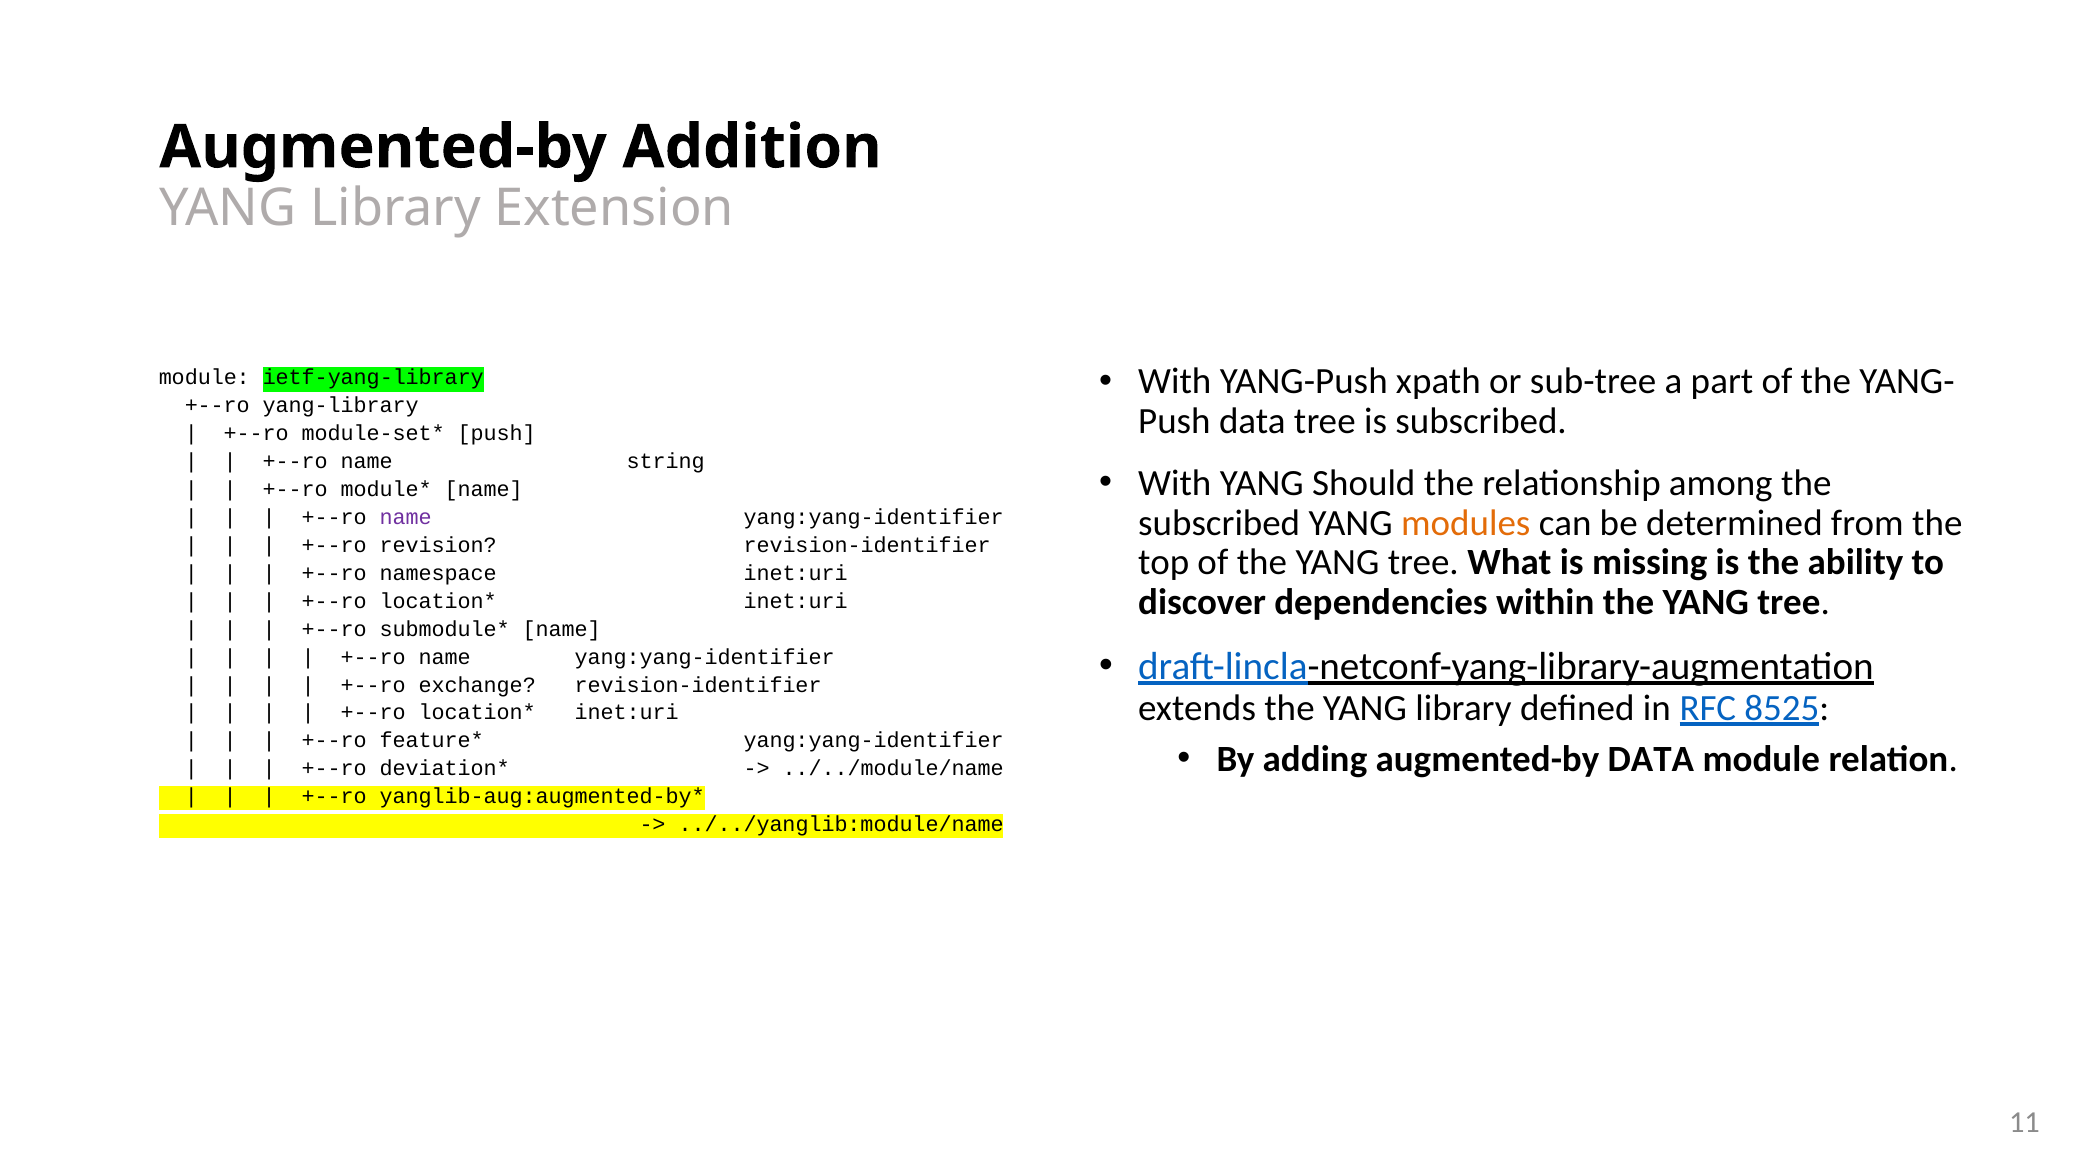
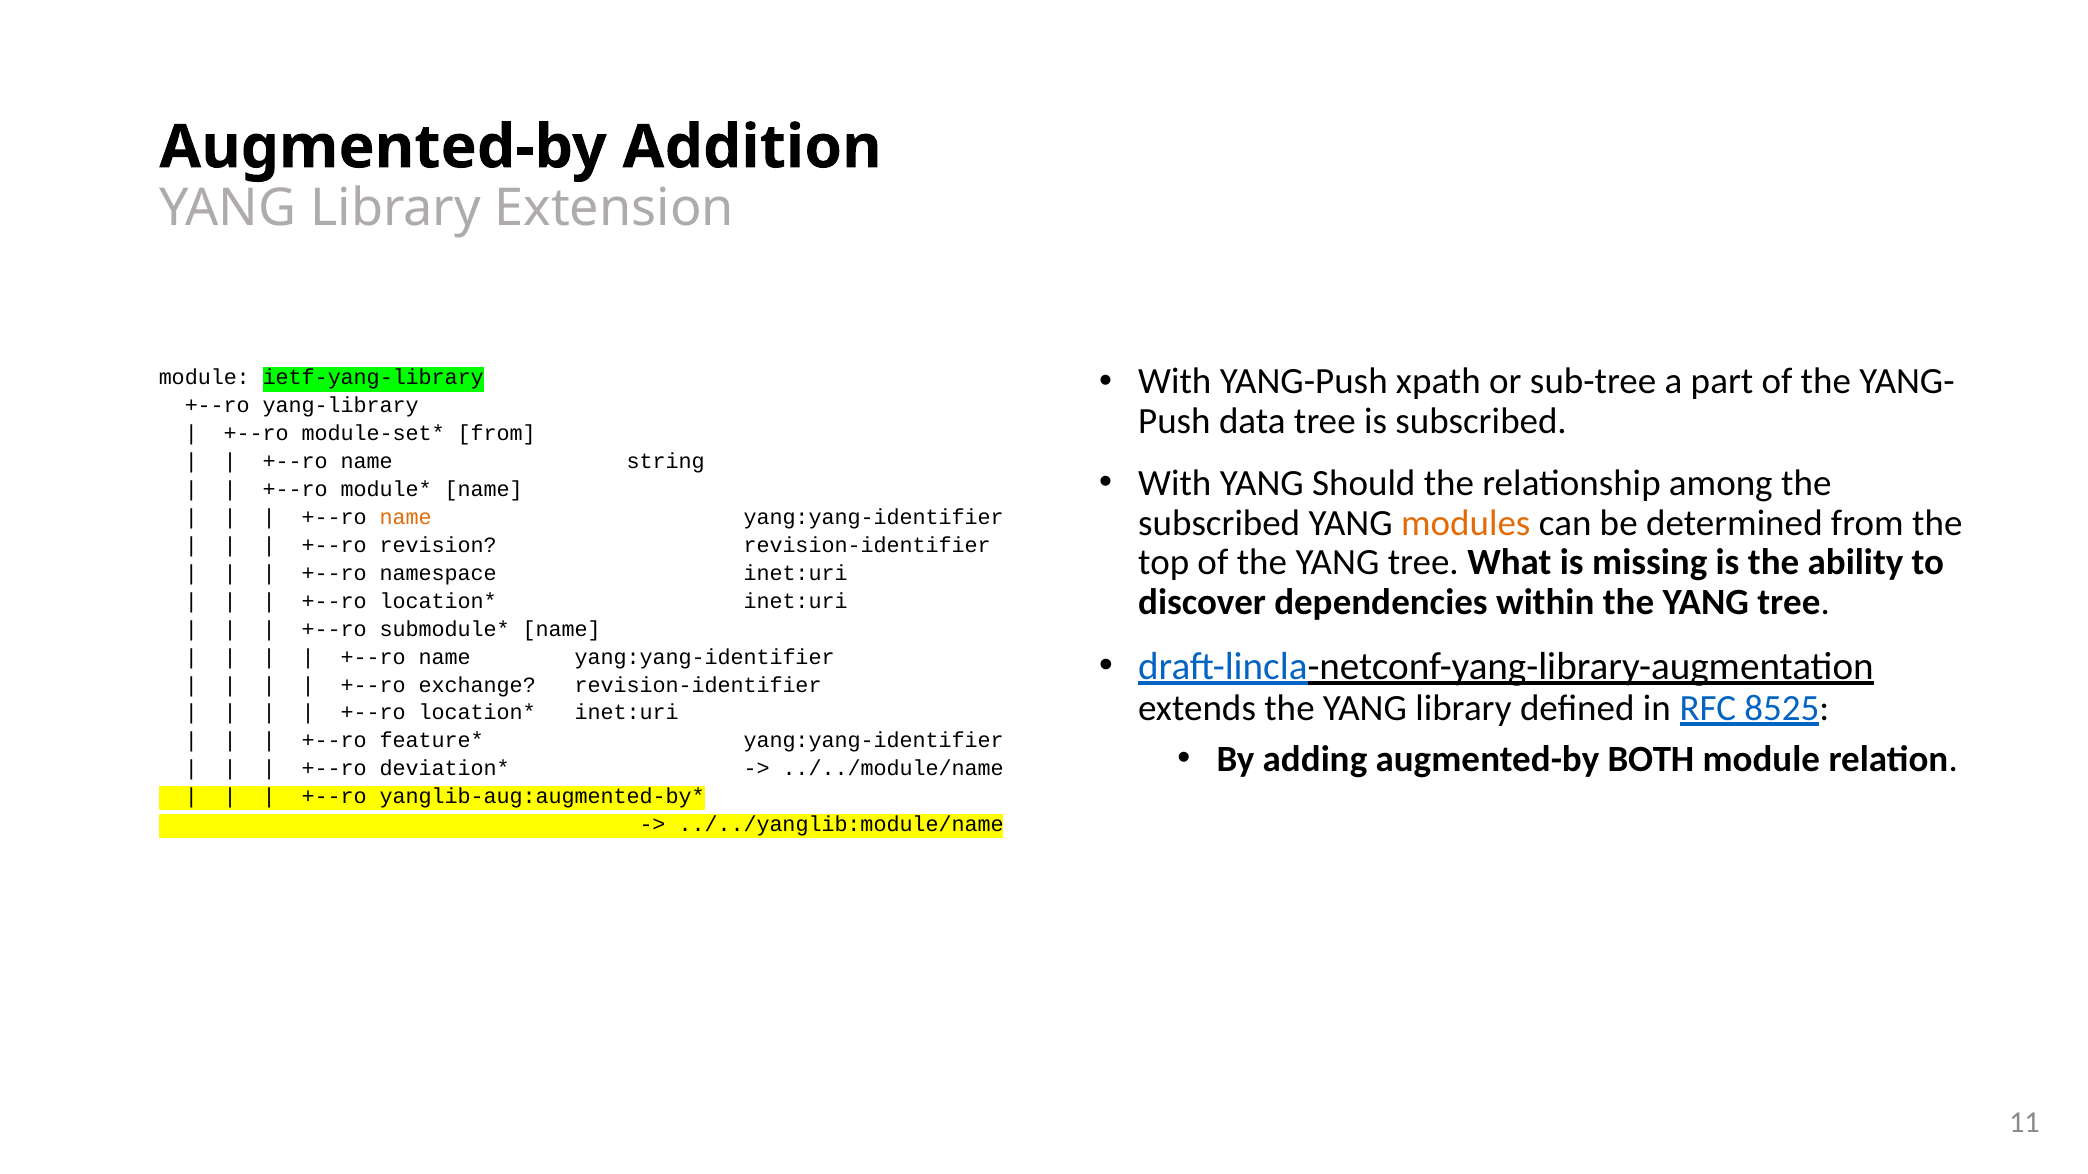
push: push -> from (497, 434)
name colour: purple -> orange (406, 518)
augmented-by DATA: DATA -> BOTH (1651, 759)
